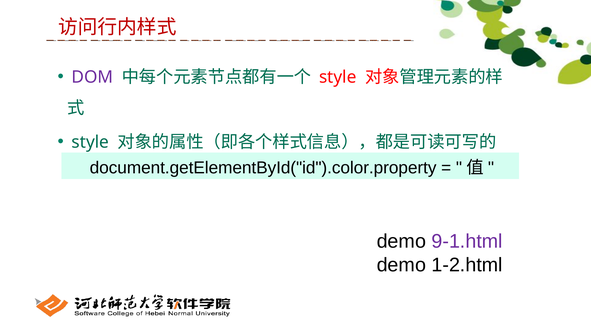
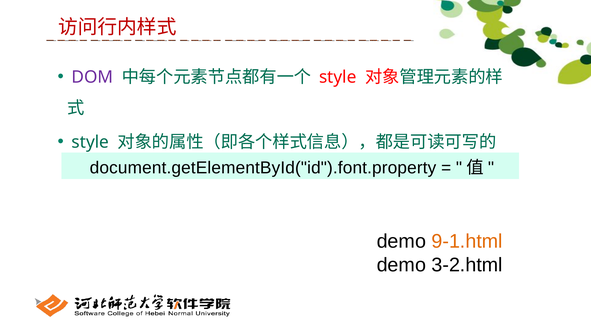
document.getElementById("id").color.property: document.getElementById("id").color.property -> document.getElementById("id").font.property (263, 167)
9-1.html colour: purple -> orange (467, 241)
1-2.html: 1-2.html -> 3-2.html (467, 265)
